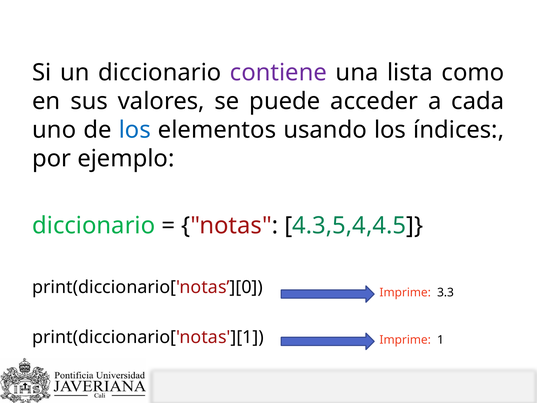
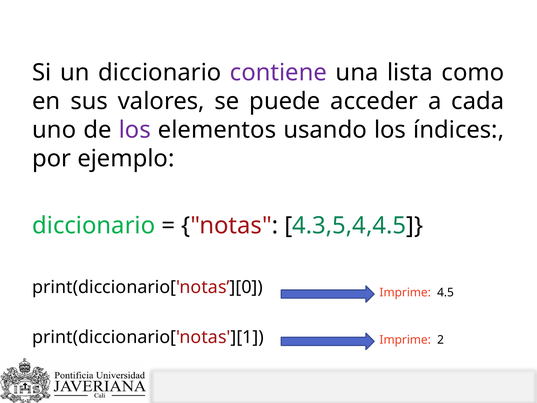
los colour: blue -> purple (135, 130)
3.3: 3.3 -> 4.5 (446, 292)
1: 1 -> 2 (441, 340)
